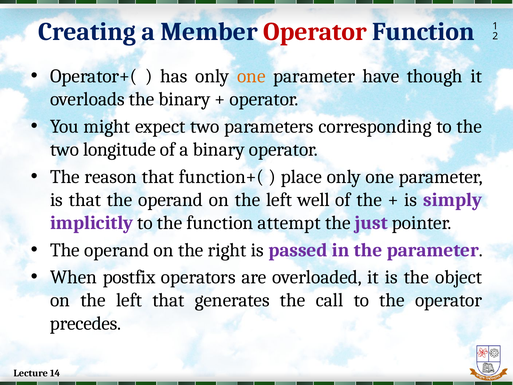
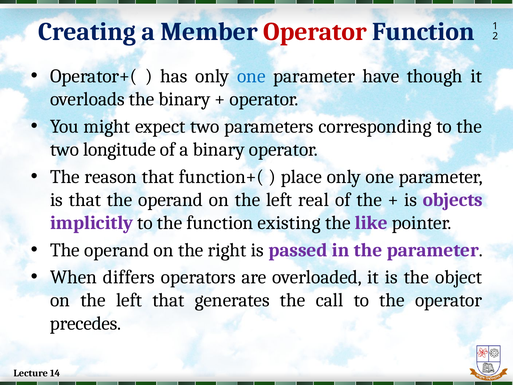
one colour: orange -> blue (251, 76)
well: well -> real (314, 200)
simply: simply -> objects (453, 200)
attempt: attempt -> existing (289, 223)
just: just -> like (371, 223)
postfix: postfix -> differs (129, 277)
